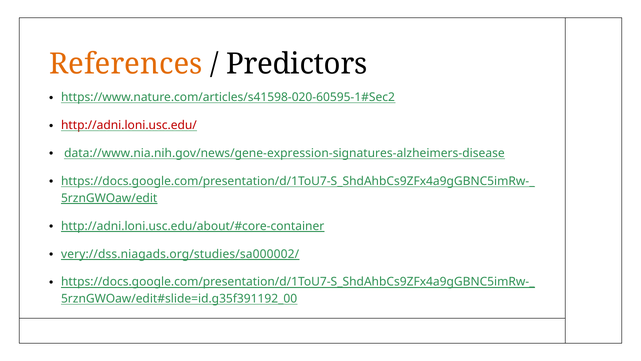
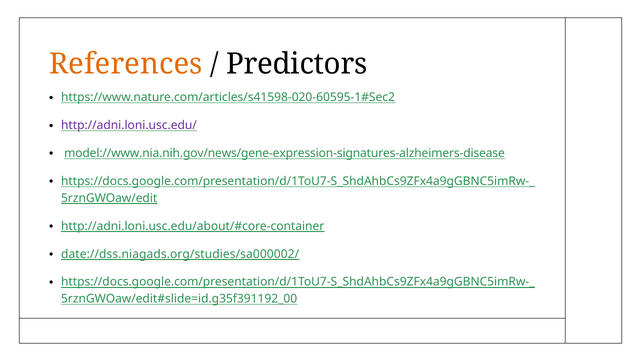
http://adni.loni.usc.edu/ colour: red -> purple (129, 125)
data://www.nia.nih.gov/news/gene-expression-signatures-alzheimers-disease: data://www.nia.nih.gov/news/gene-expression-signatures-alzheimers-disease -> model://www.nia.nih.gov/news/gene-expression-signatures-alzheimers-disease (285, 153)
very://dss.niagads.org/studies/sa000002/: very://dss.niagads.org/studies/sa000002/ -> date://dss.niagads.org/studies/sa000002/ (180, 254)
